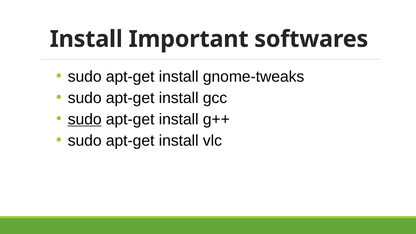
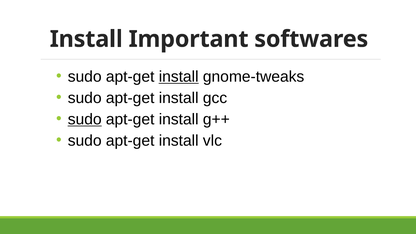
install underline: none -> present (179, 77)
